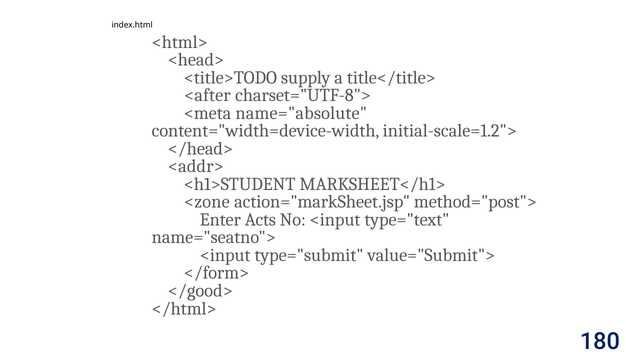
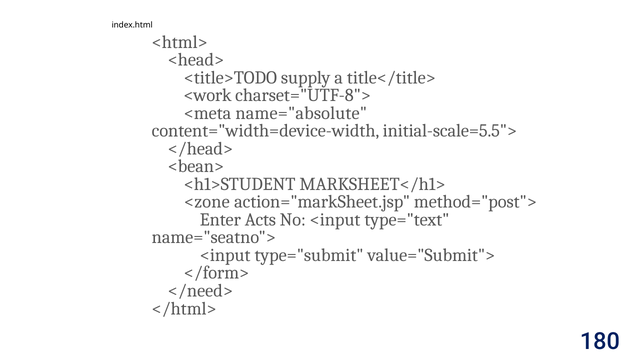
<after: <after -> <work (208, 95)
initial-scale=1.2">: initial-scale=1.2"> -> initial-scale=5.5"> (450, 131)
<addr>: <addr> -> <bean> (196, 166)
</good>: </good> -> </need> (200, 291)
